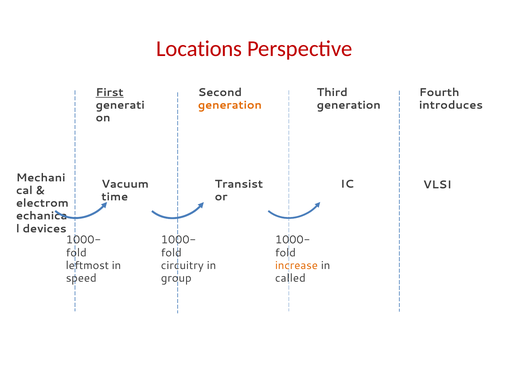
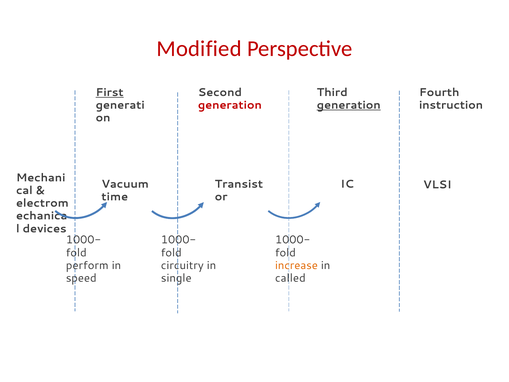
Locations: Locations -> Modified (199, 49)
generation colour: orange -> red (230, 105)
generation underline: none -> present (349, 105)
introduces: introduces -> instruction (451, 105)
leftmost: leftmost -> perform (87, 265)
group: group -> single (176, 278)
